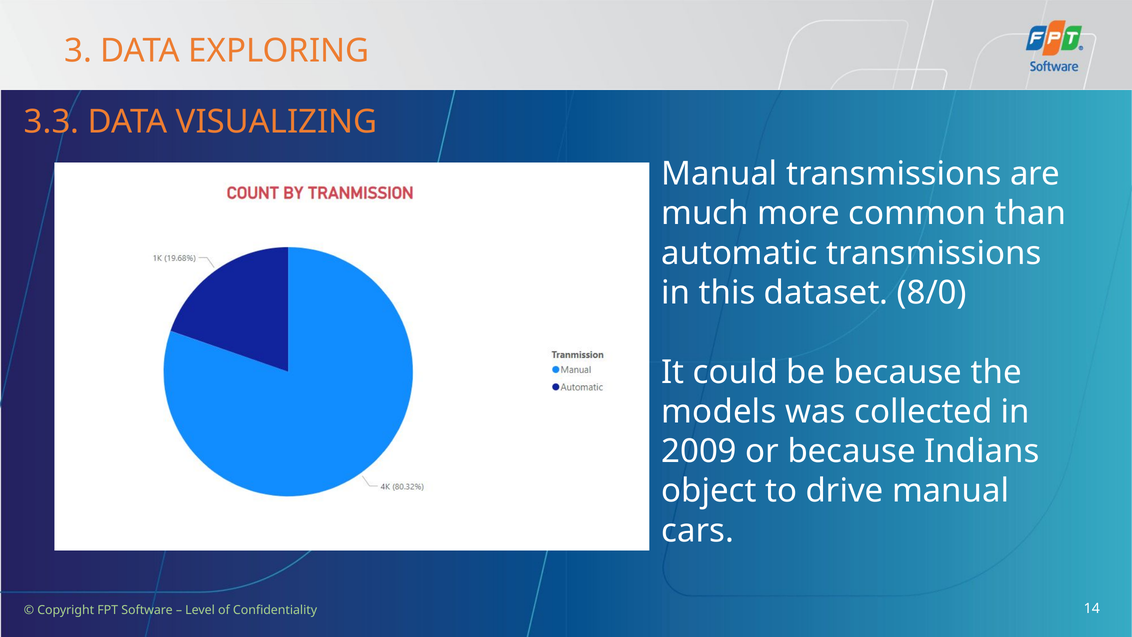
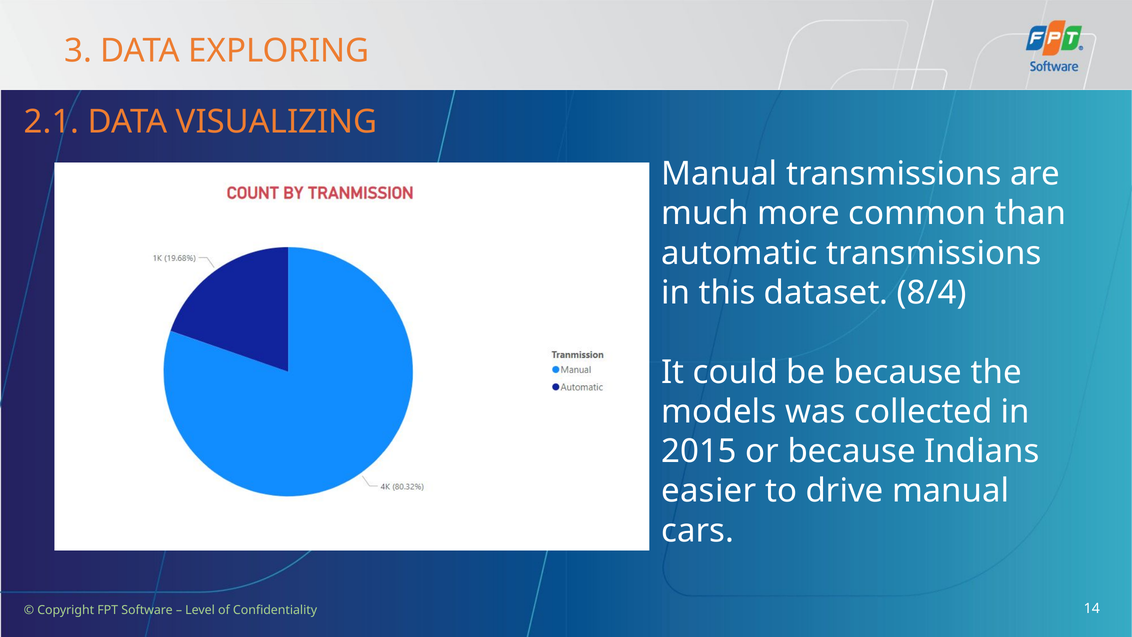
3.3: 3.3 -> 2.1 (52, 122)
8/0: 8/0 -> 8/4 (932, 293)
2009: 2009 -> 2015 (699, 451)
object: object -> easier (709, 491)
